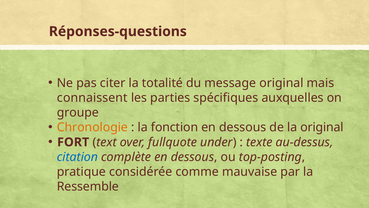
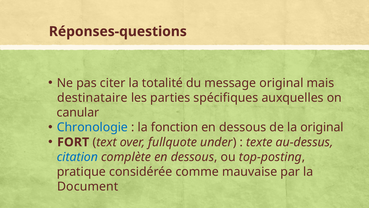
connaissent: connaissent -> destinataire (92, 98)
groupe: groupe -> canular (78, 112)
Chronologie colour: orange -> blue (92, 127)
Ressemble: Ressemble -> Document (88, 186)
